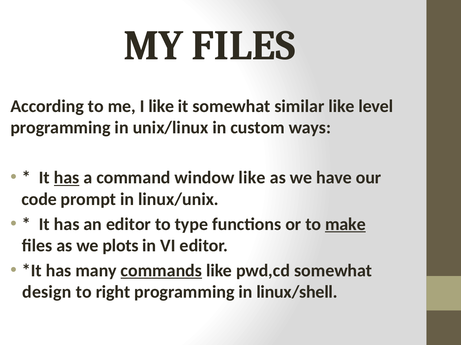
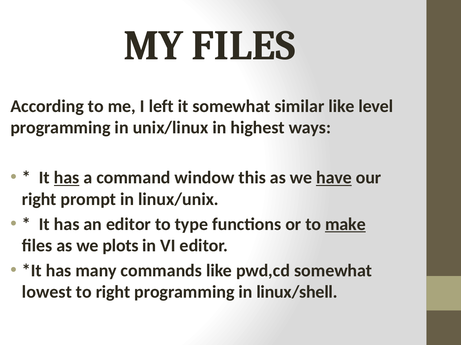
I like: like -> left (161, 106)
custom: custom -> highest (258, 128)
window like: like -> this (252, 178)
have underline: none -> present (334, 178)
code: code -> right (39, 200)
commands underline: present -> none (161, 271)
design: design -> lowest (47, 293)
